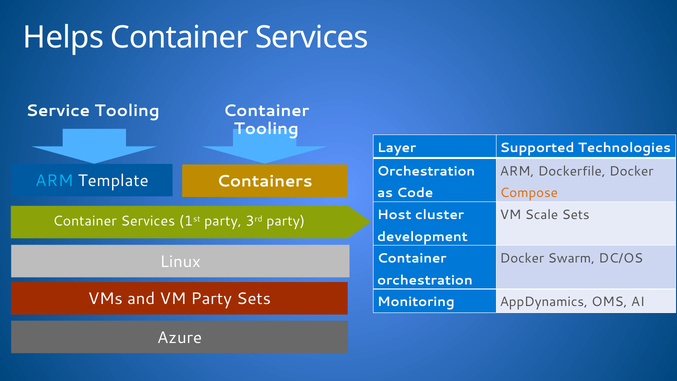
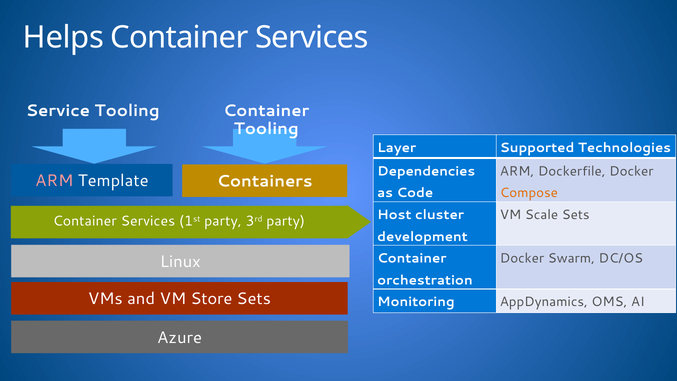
Orchestration: Orchestration -> Dependencies (426, 171)
ARM colour: light blue -> pink (54, 181)
VM Party: Party -> Store (211, 299)
